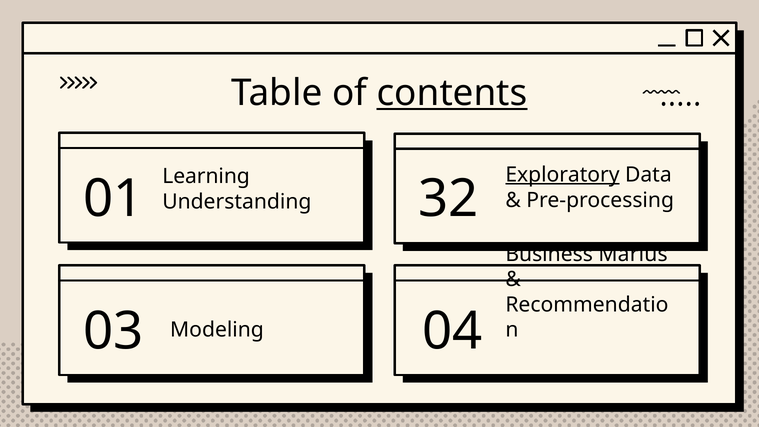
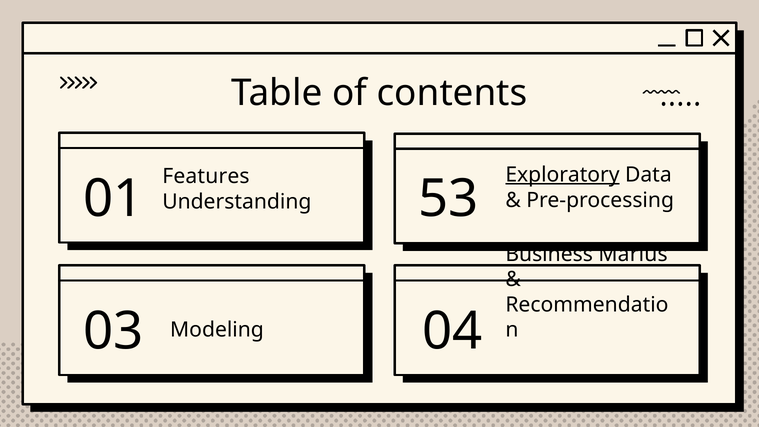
contents underline: present -> none (452, 93)
Learning: Learning -> Features (206, 176)
32: 32 -> 53 (448, 199)
